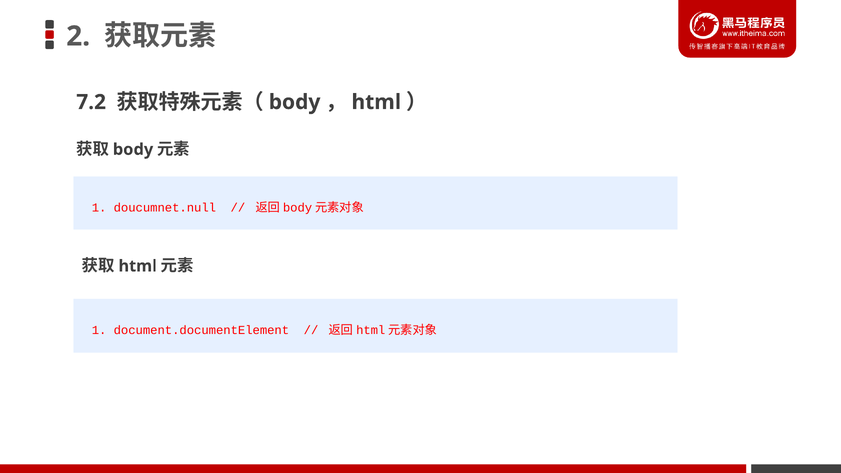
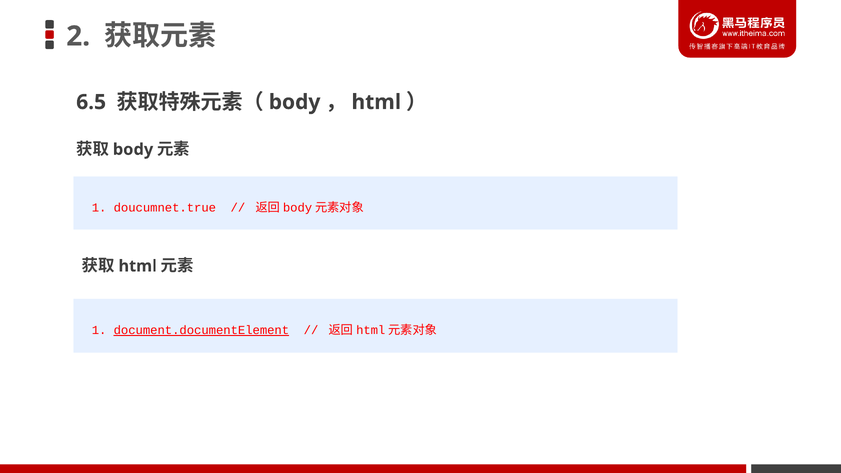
7.2: 7.2 -> 6.5 (91, 102)
doucumnet.null: doucumnet.null -> doucumnet.true (165, 208)
document.documentElement underline: none -> present (201, 330)
